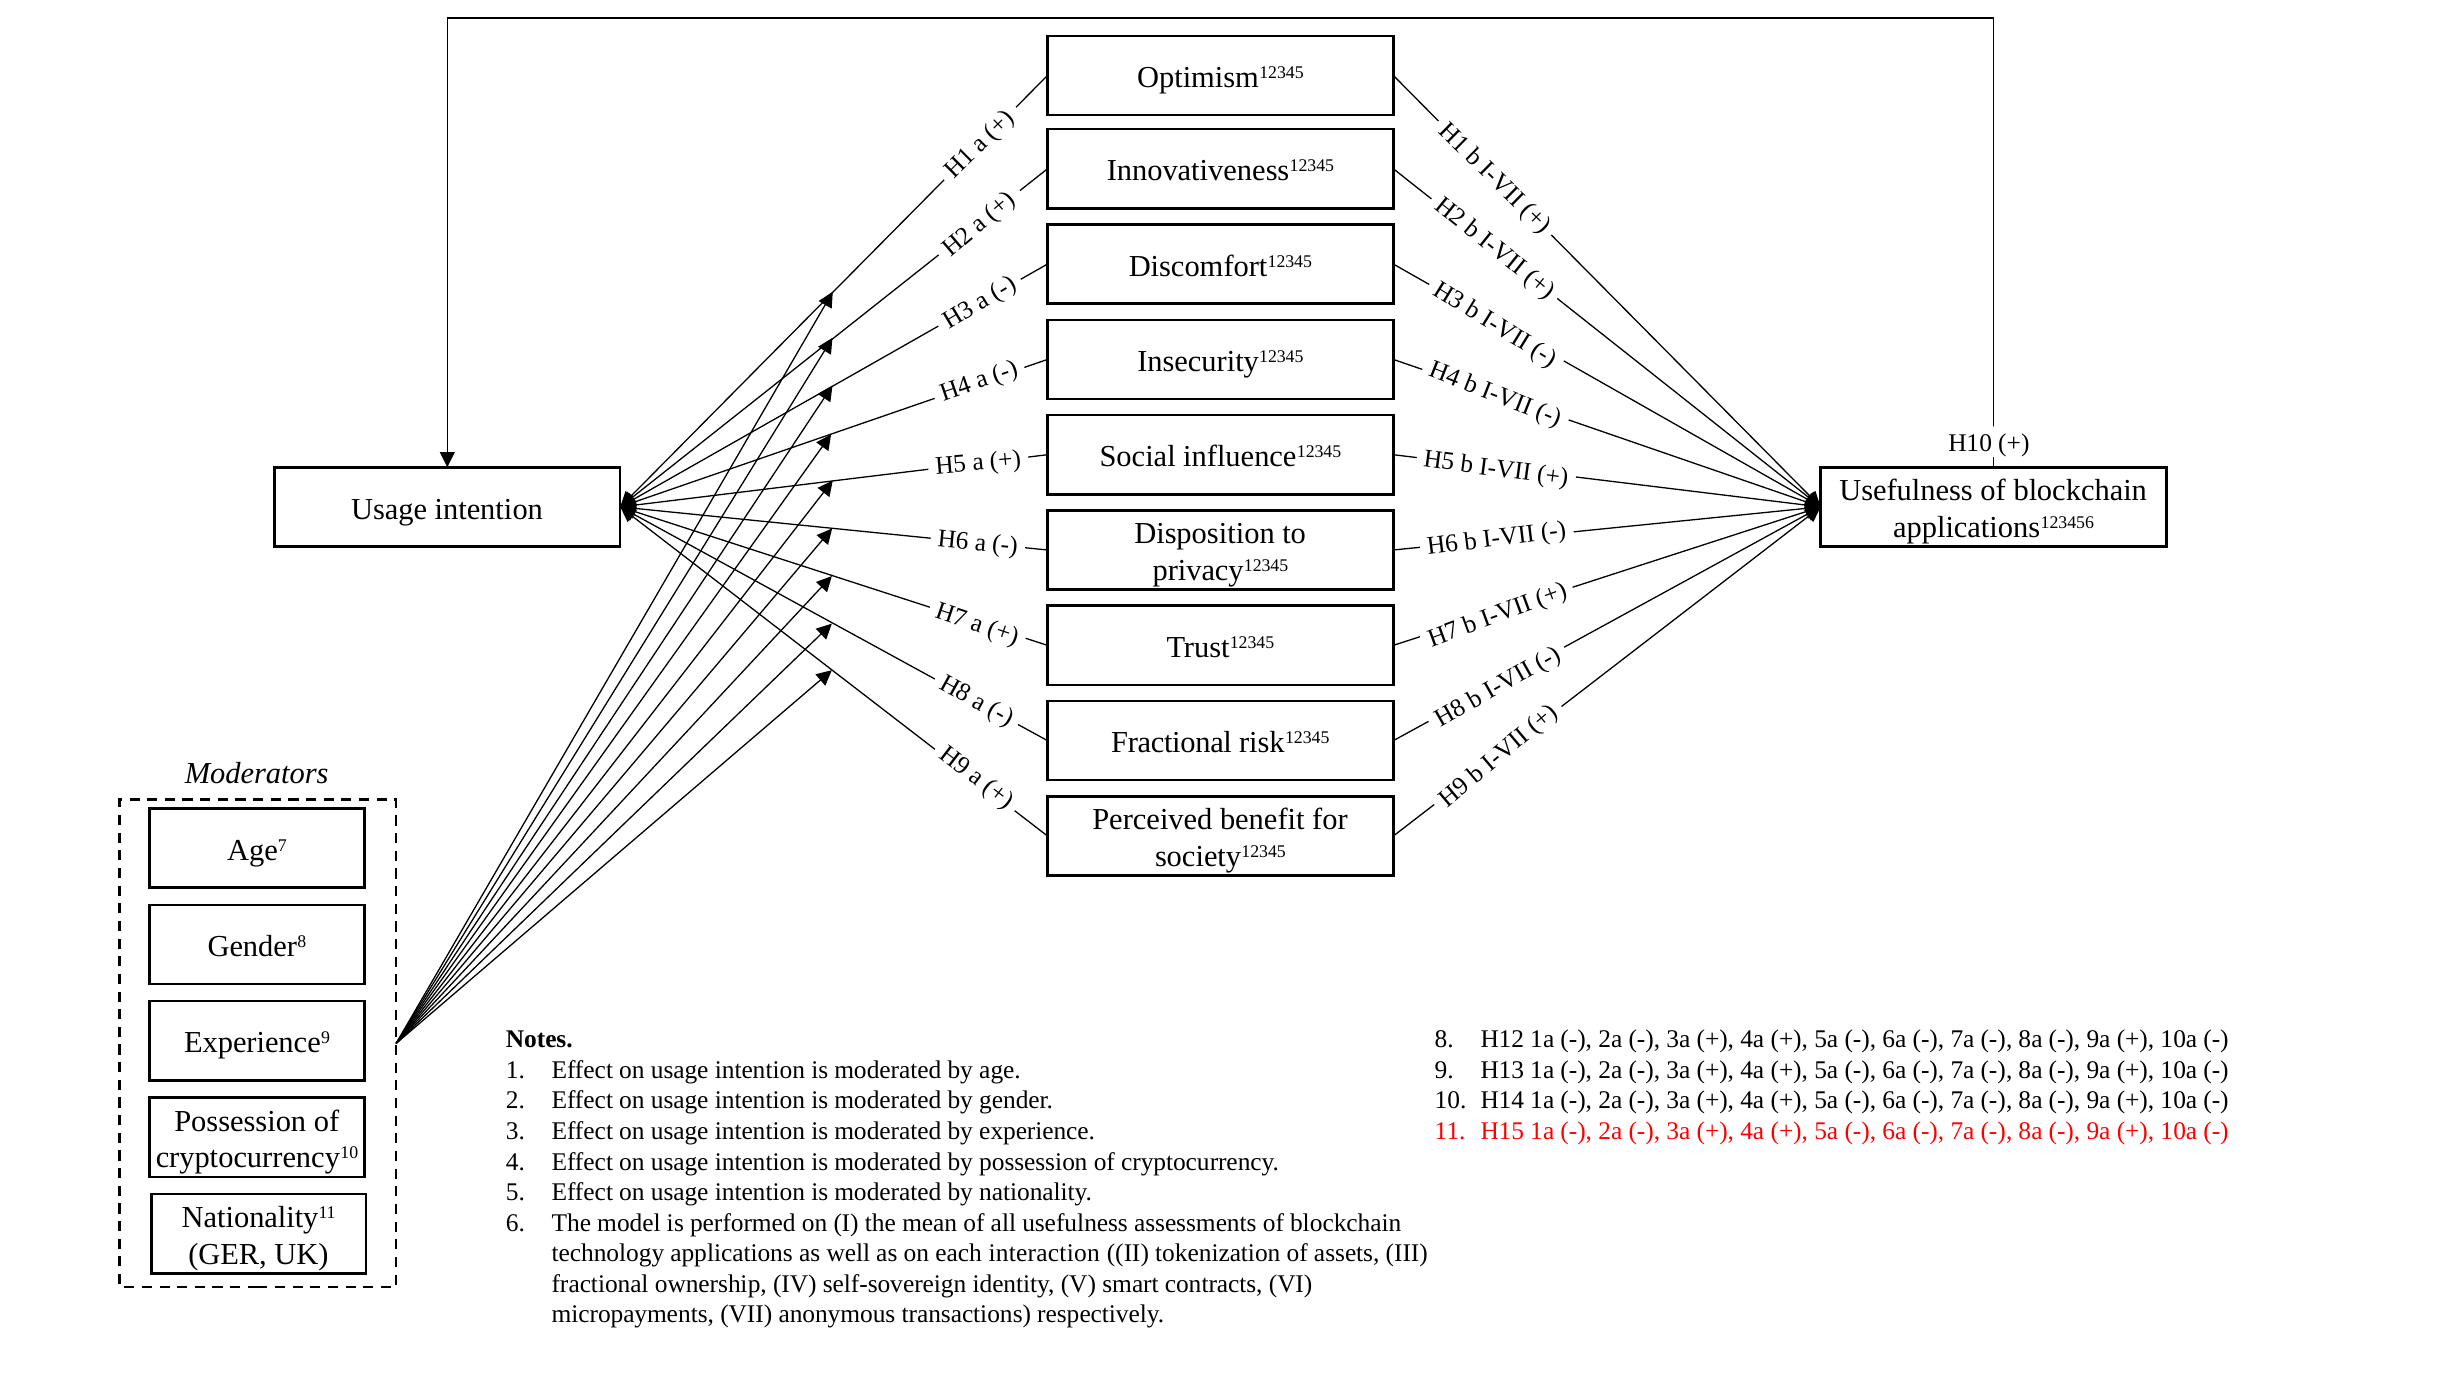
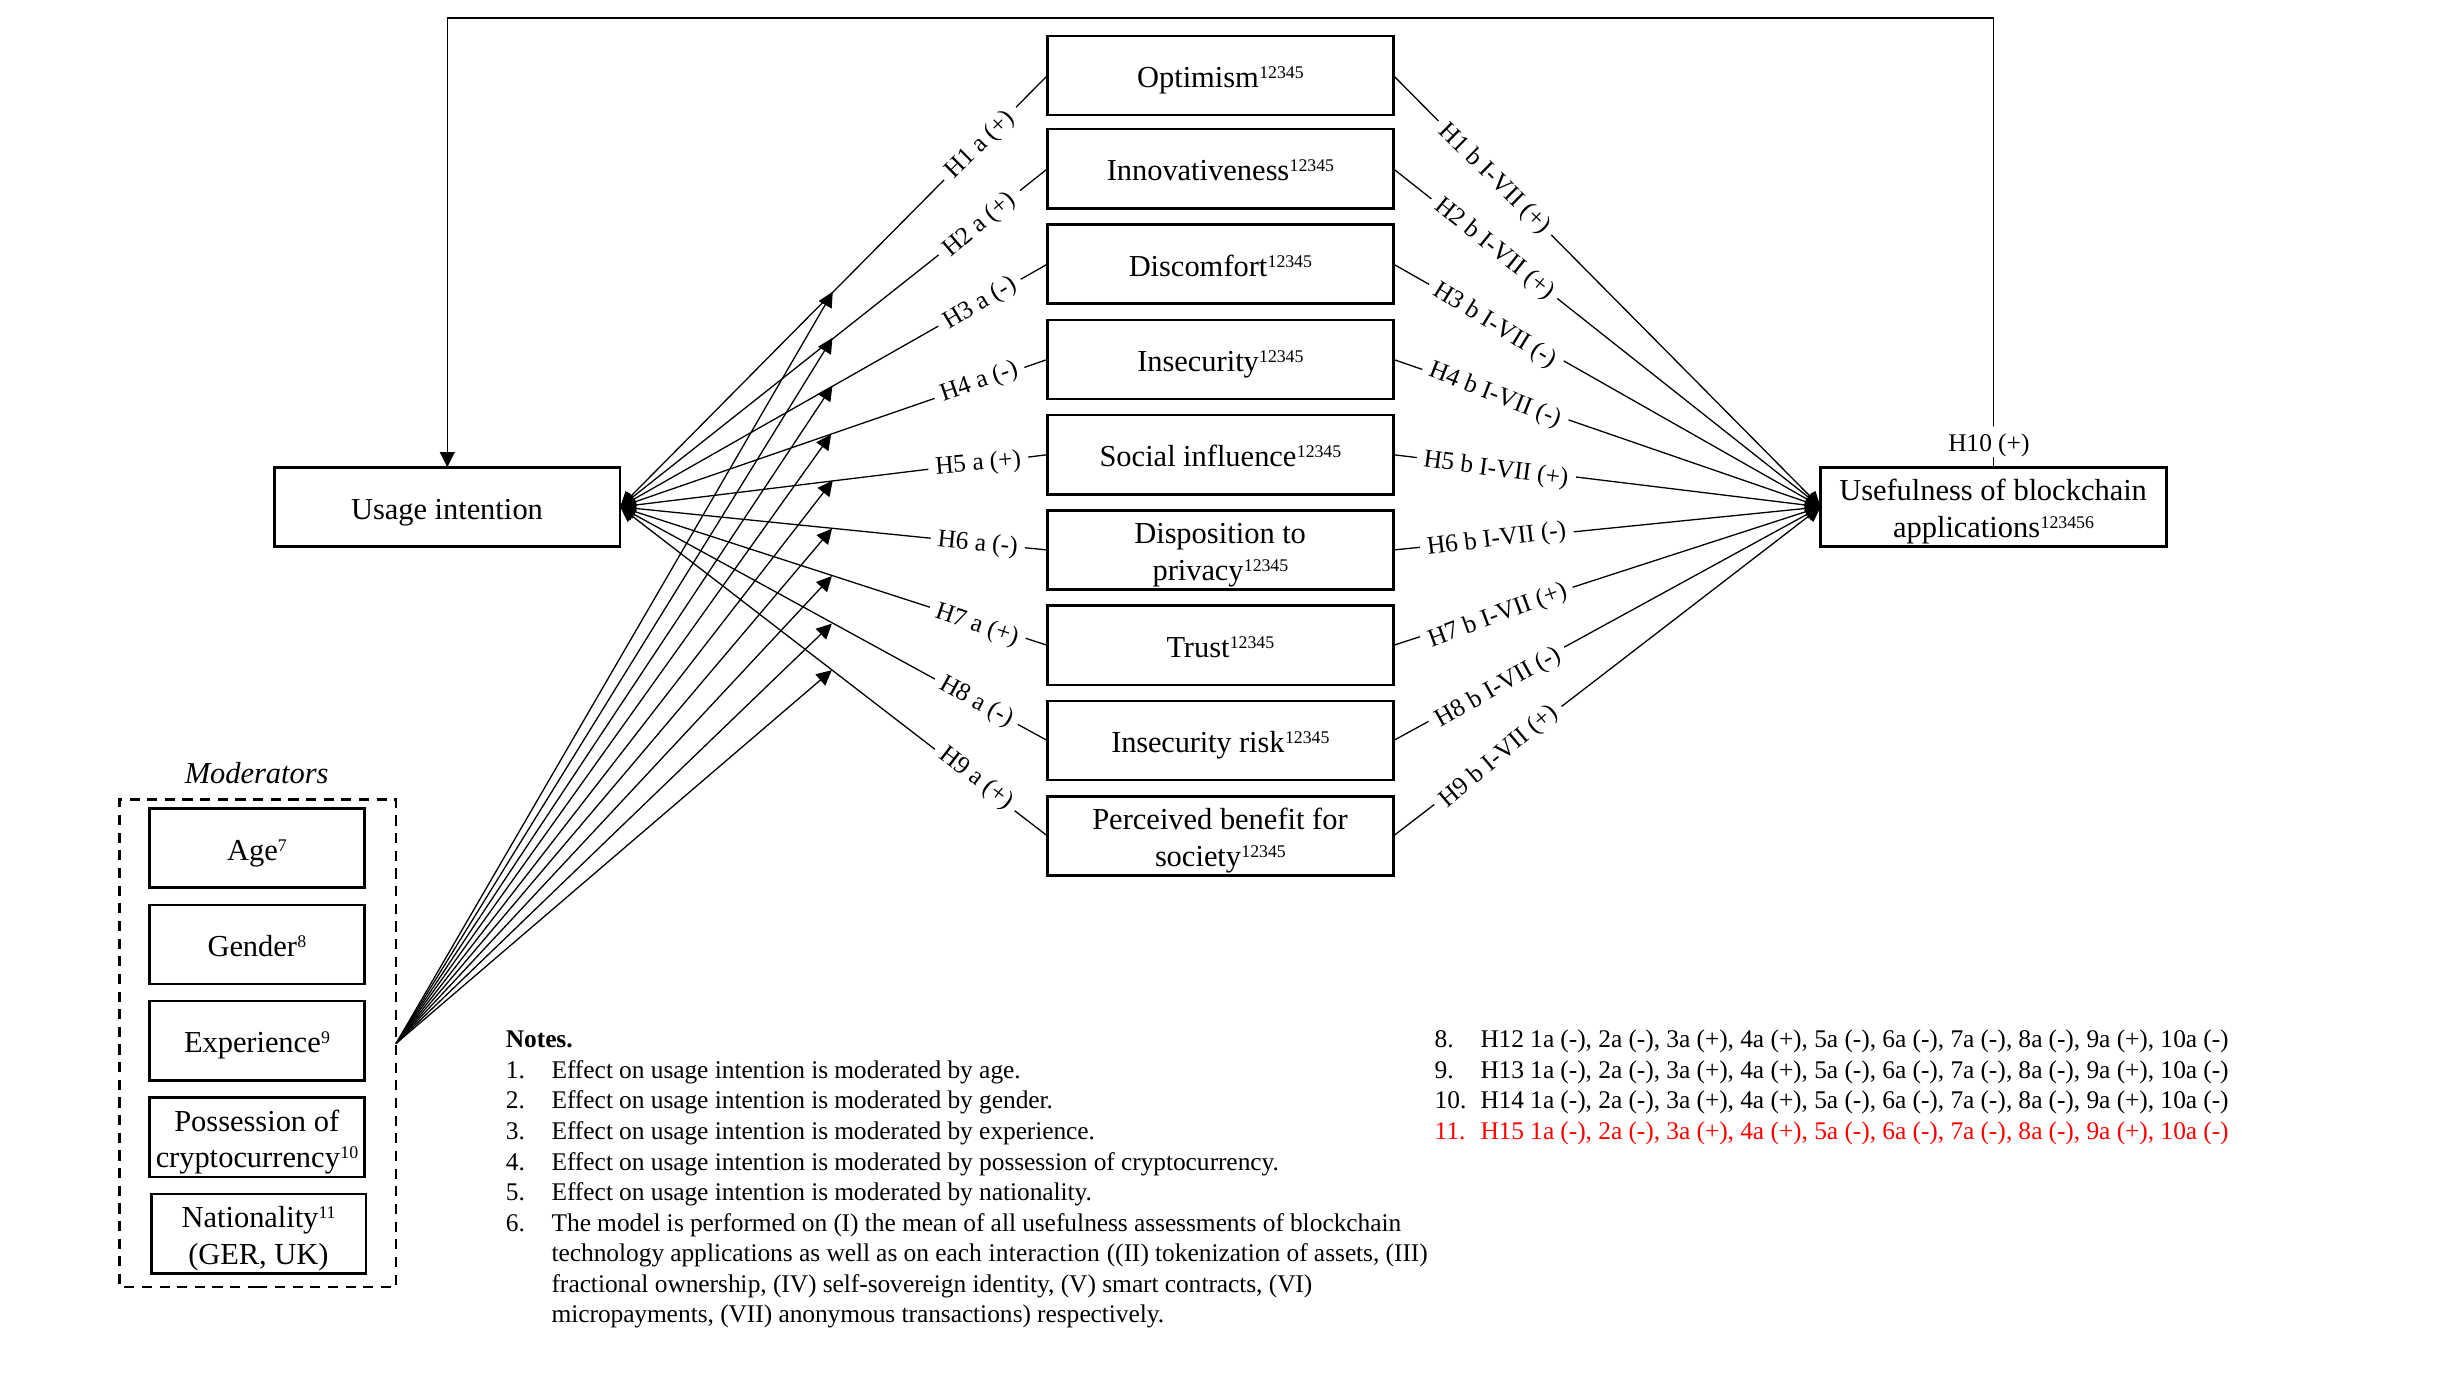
Fractional: Fractional -> Insecurity (1171, 743)
